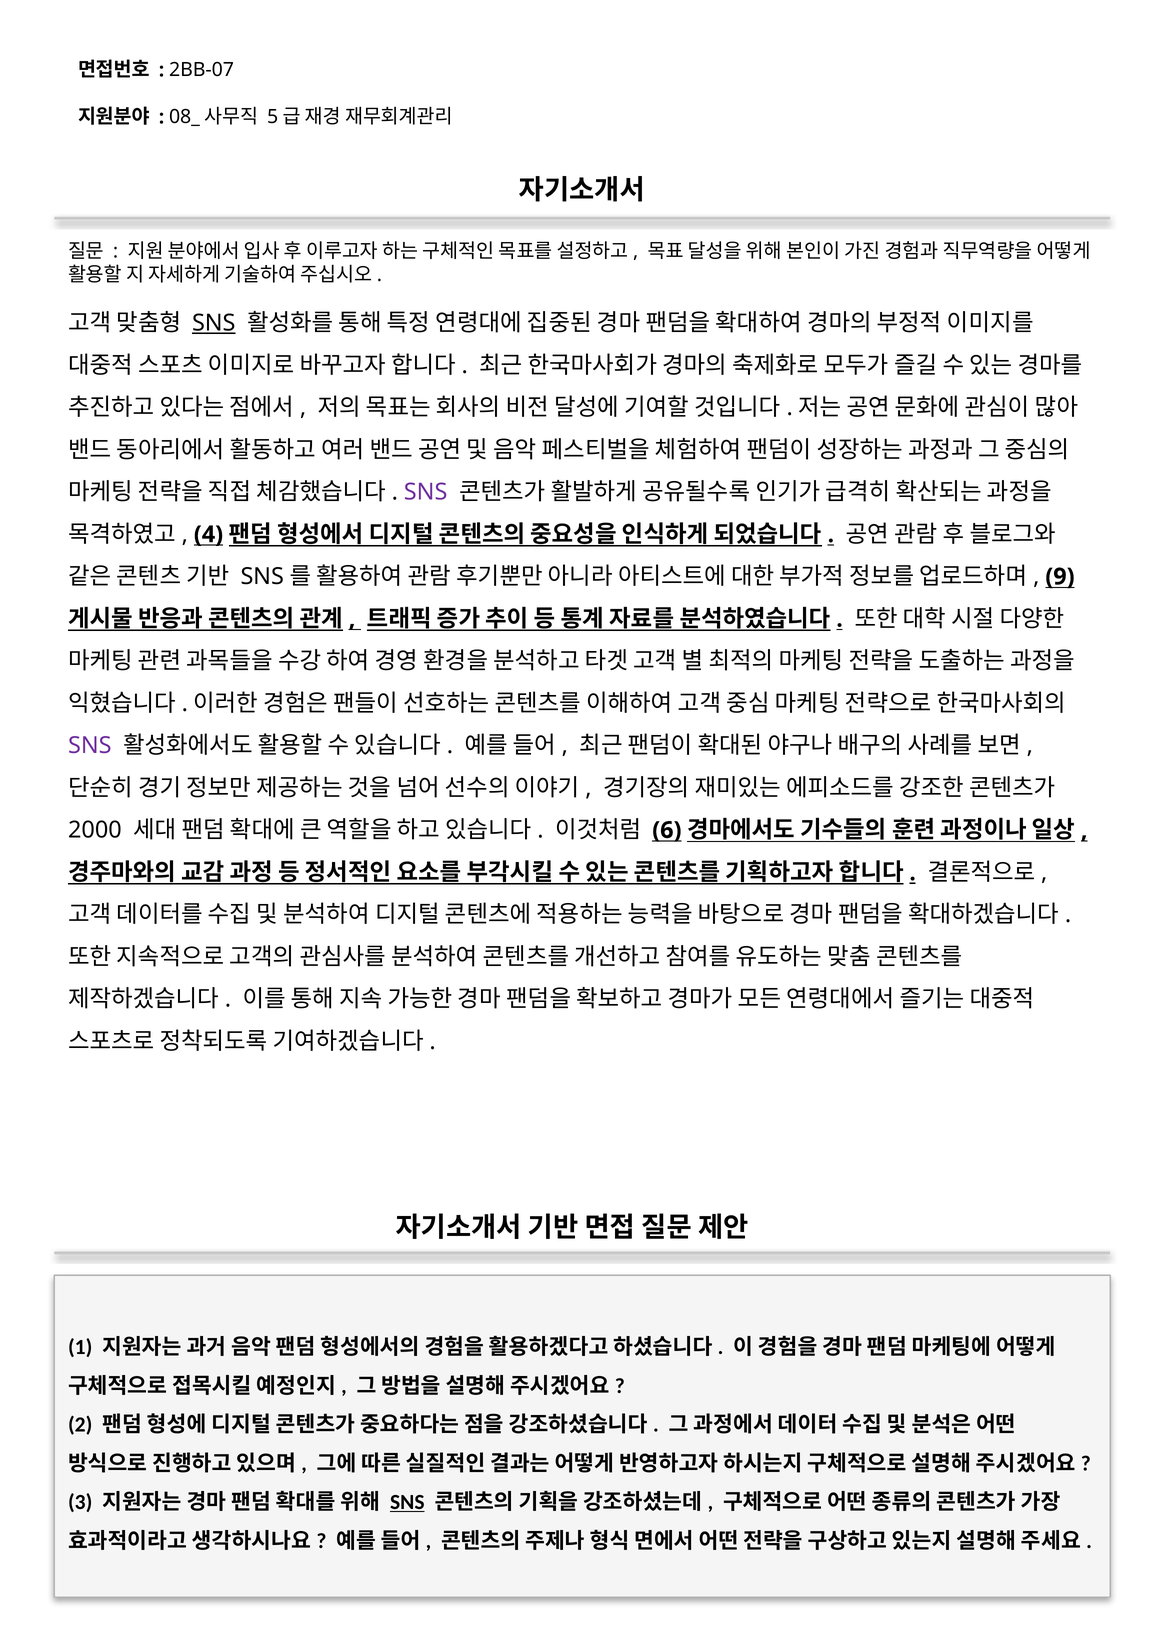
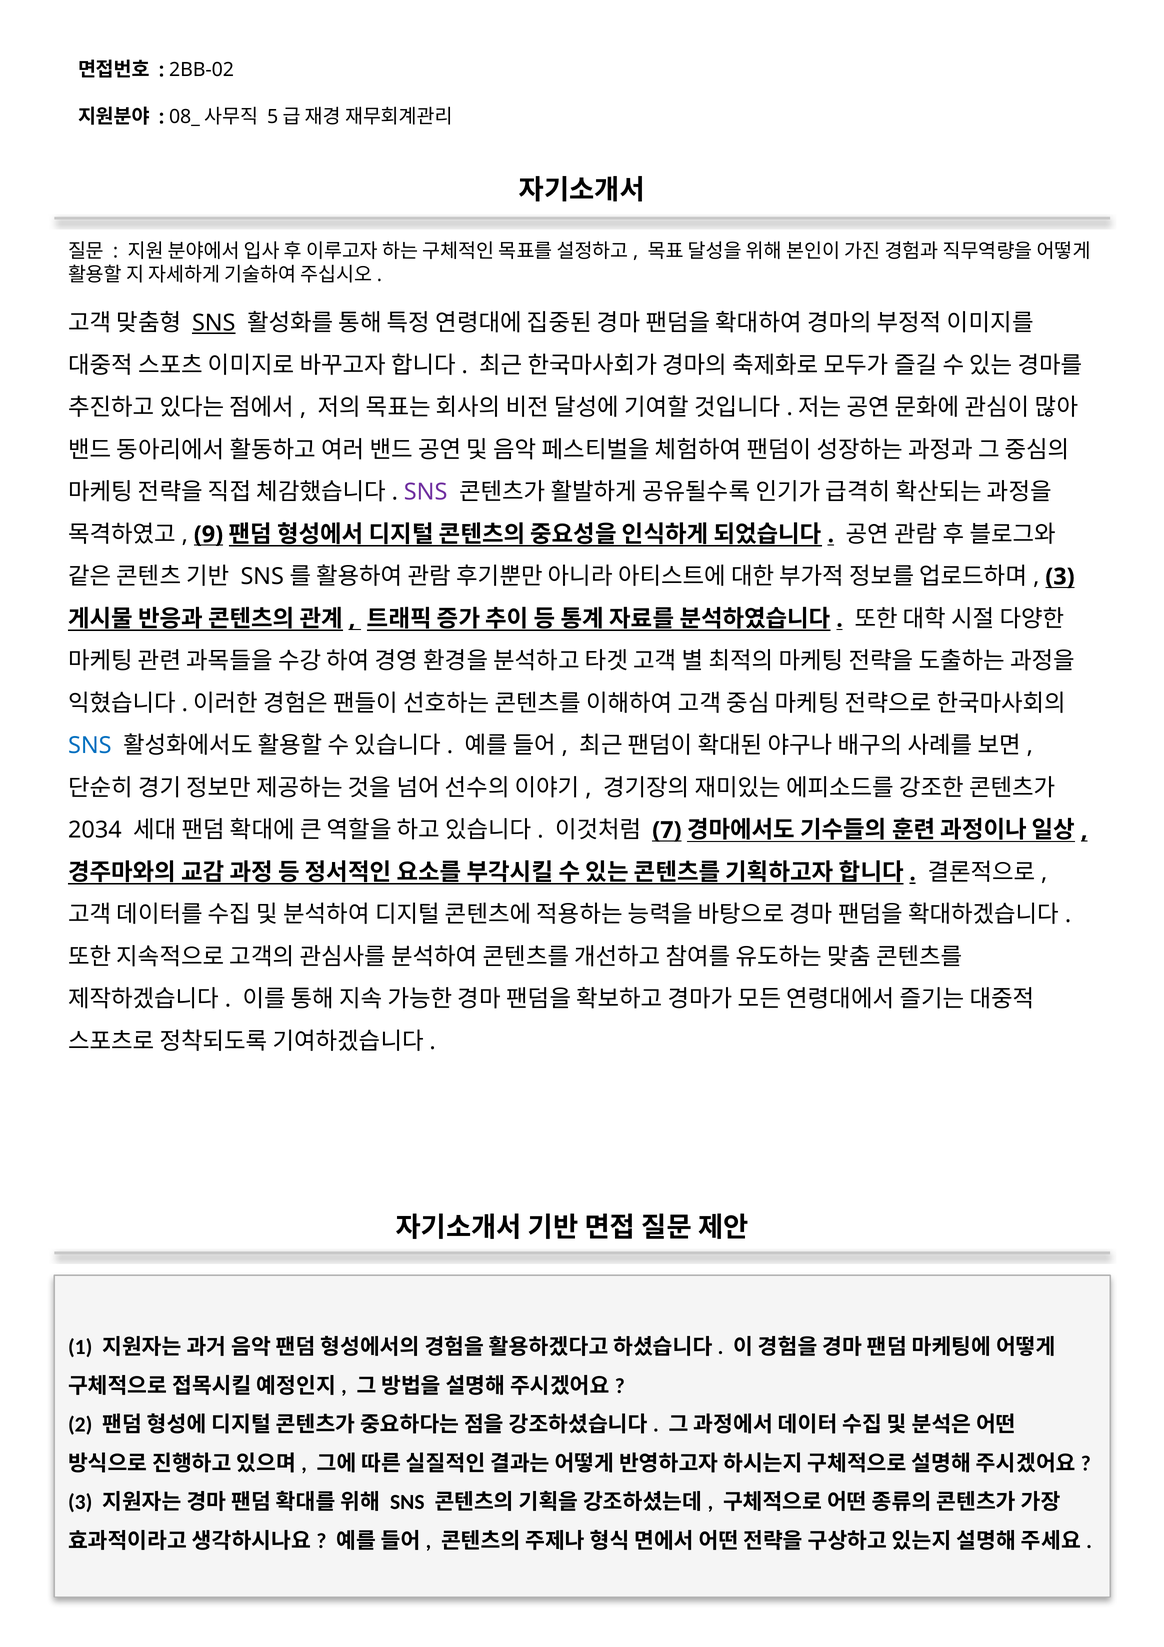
2BB-07: 2BB-07 -> 2BB-02 (202, 70)
4: 4 -> 9 (208, 534)
9: 9 -> 3 (1060, 576)
SNS colour: purple -> blue (90, 745)
2000: 2000 -> 2034 (95, 830)
6: 6 -> 7 (667, 830)
SNS underline: present -> none (407, 1502)
